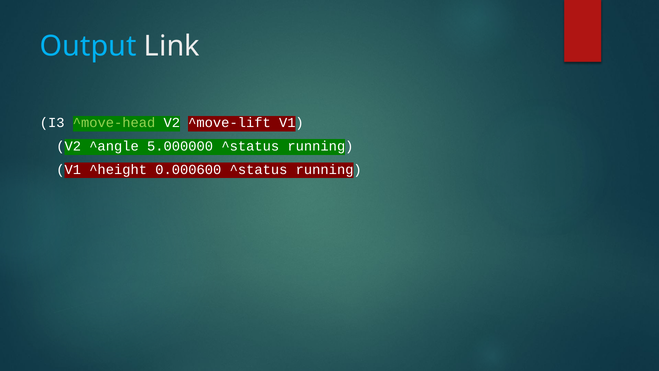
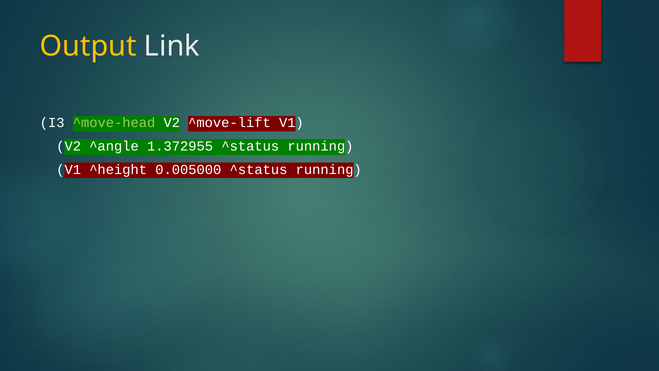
Output colour: light blue -> yellow (88, 46)
5.000000: 5.000000 -> 1.372955 (180, 146)
0.000600: 0.000600 -> 0.005000 (188, 169)
